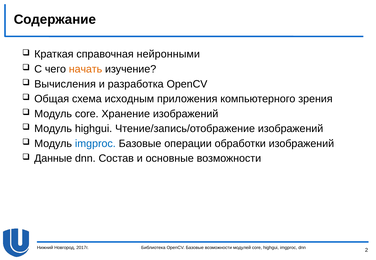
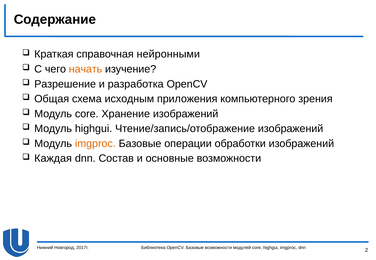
Вычисления: Вычисления -> Разрешение (65, 84)
imgproc colour: blue -> orange (95, 144)
Данные: Данные -> Каждая (53, 159)
